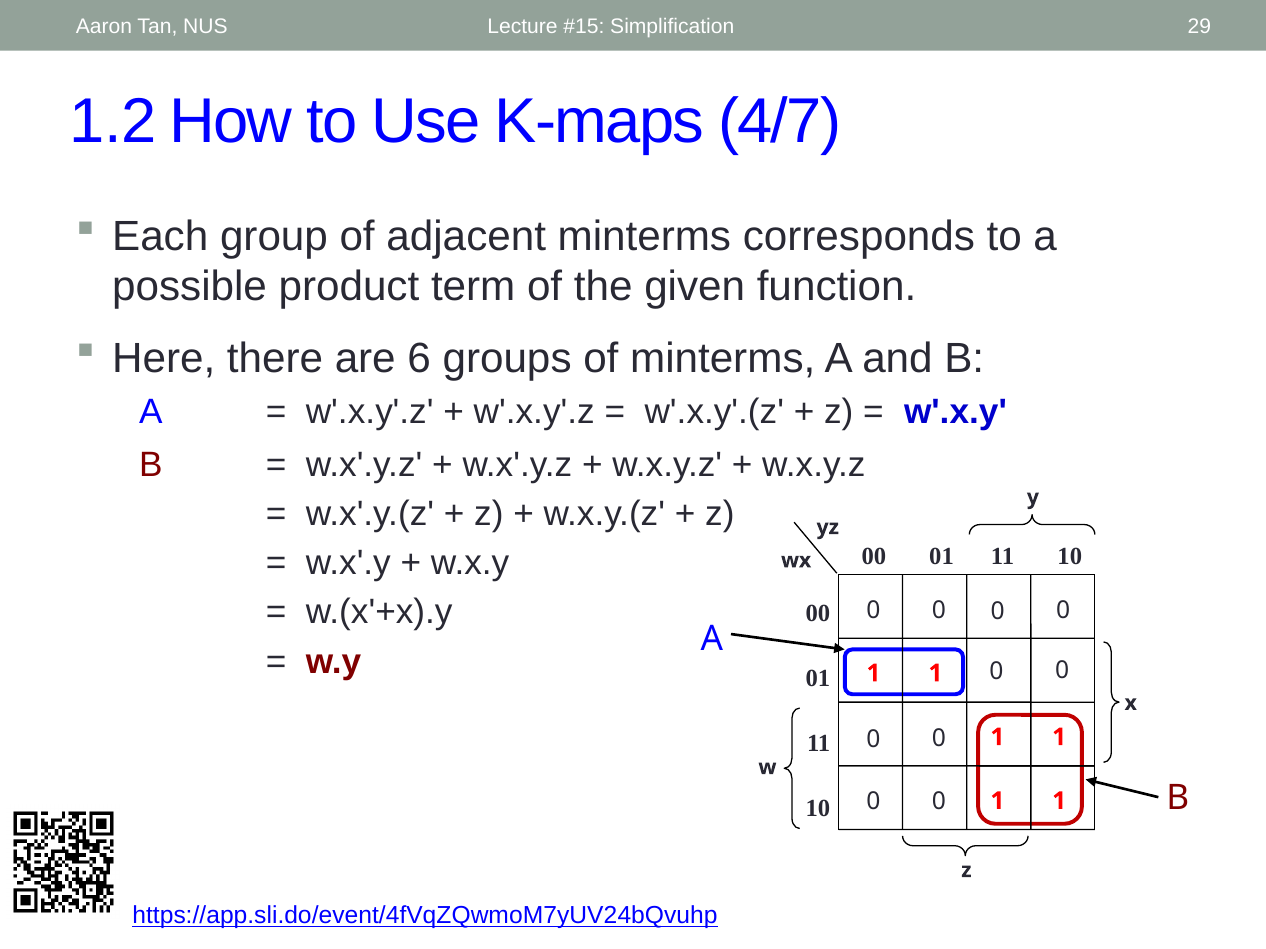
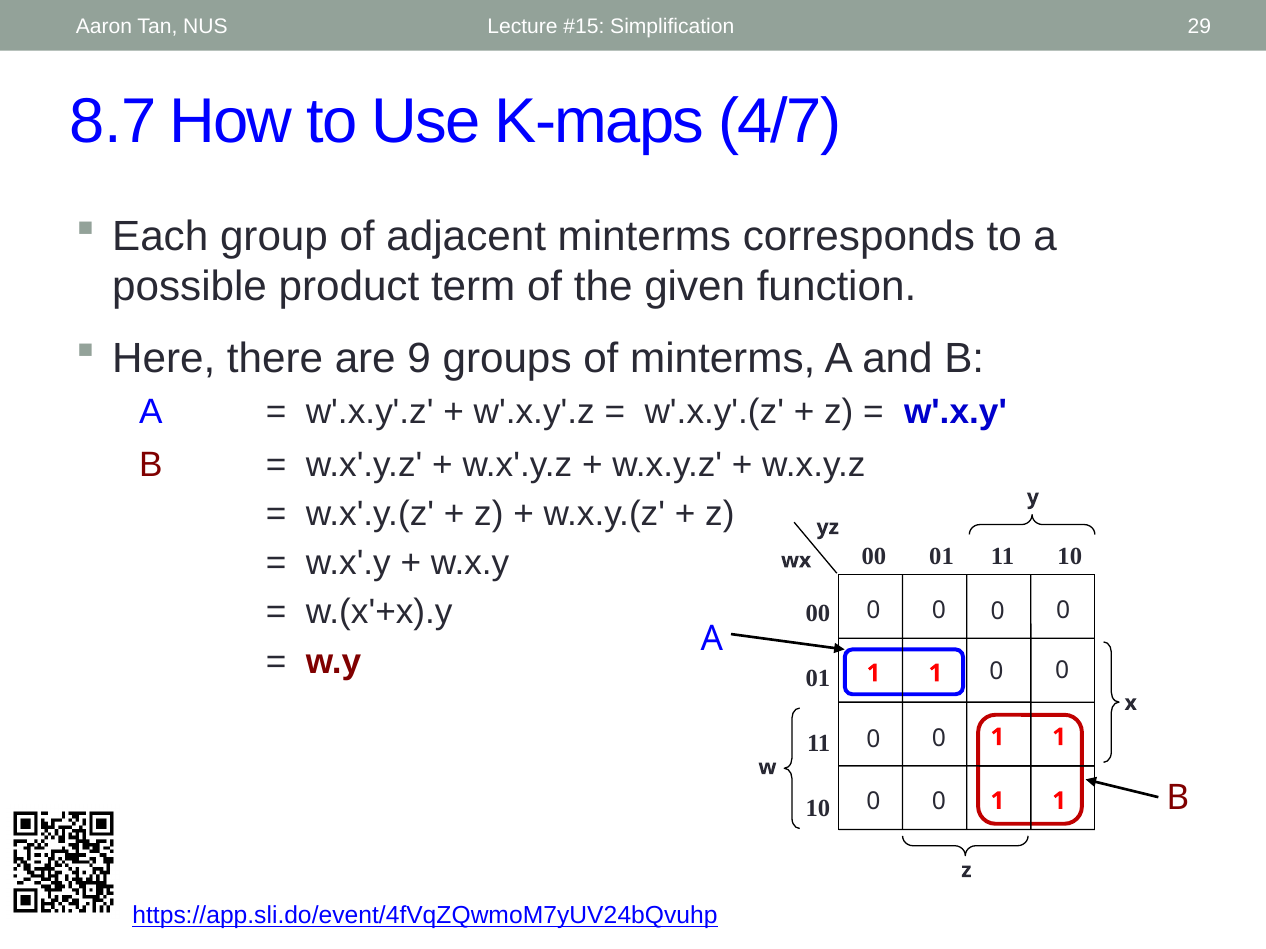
1.2: 1.2 -> 8.7 (113, 122)
6: 6 -> 9 (419, 359)
